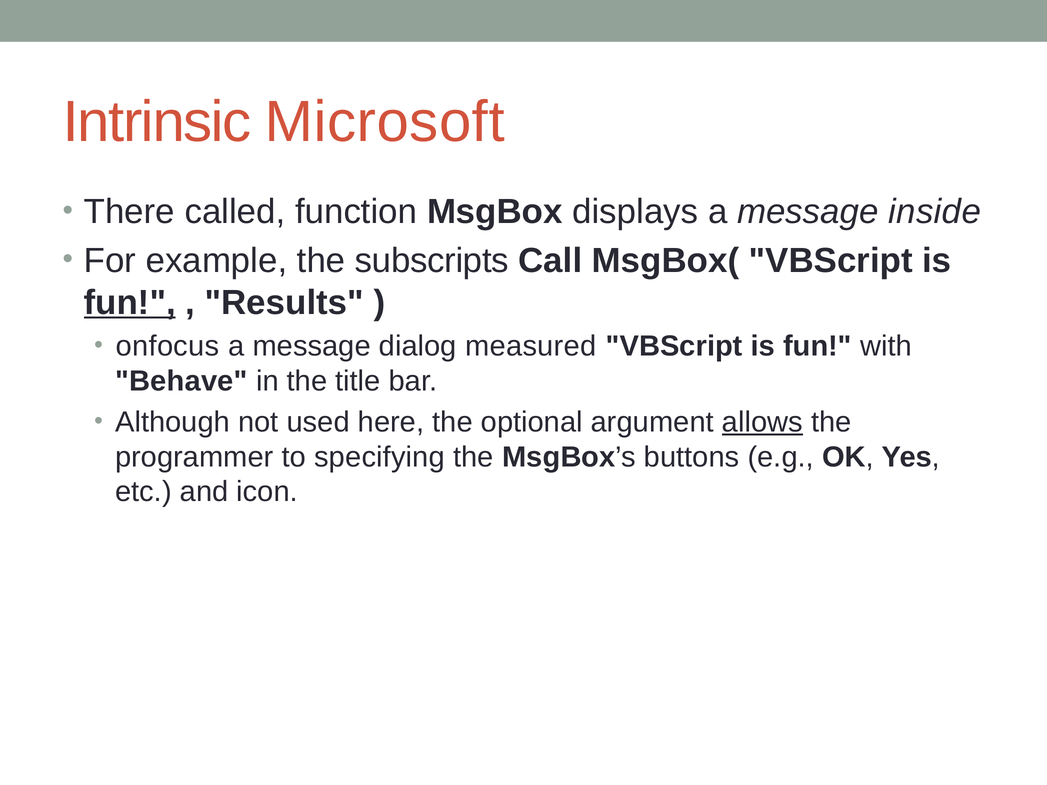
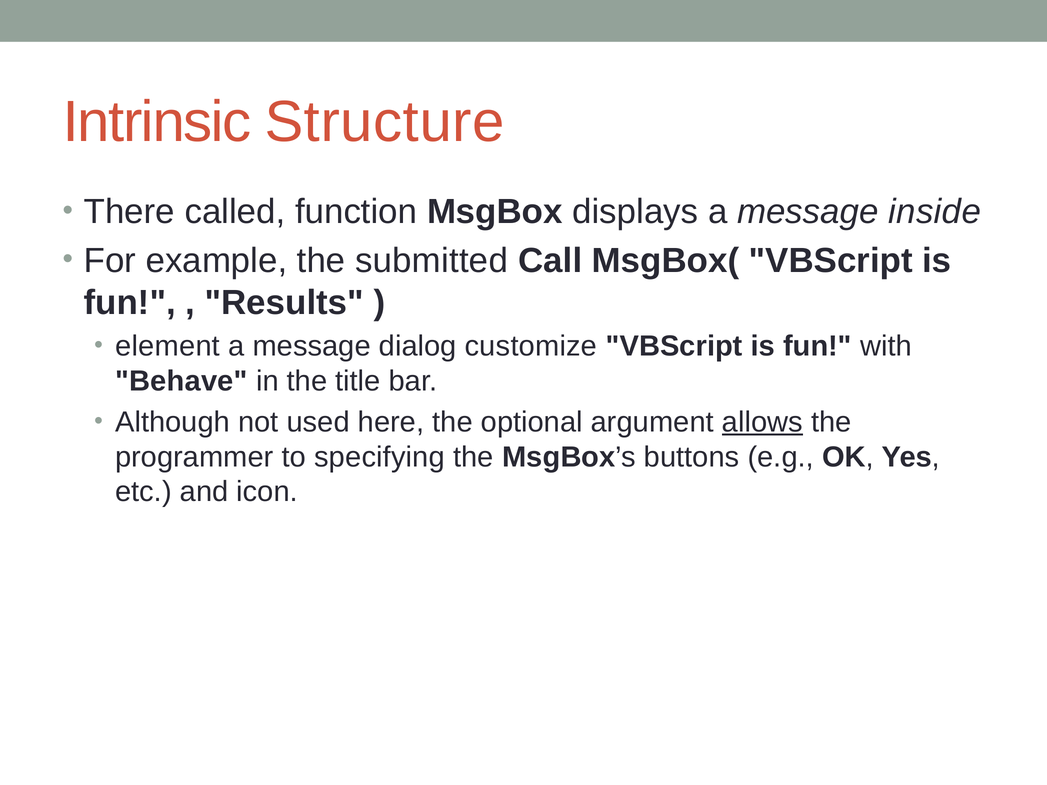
Microsoft: Microsoft -> Structure (385, 122)
subscripts: subscripts -> submitted (432, 261)
fun underline: present -> none (130, 303)
onfocus: onfocus -> element (168, 346)
measured: measured -> customize (531, 346)
